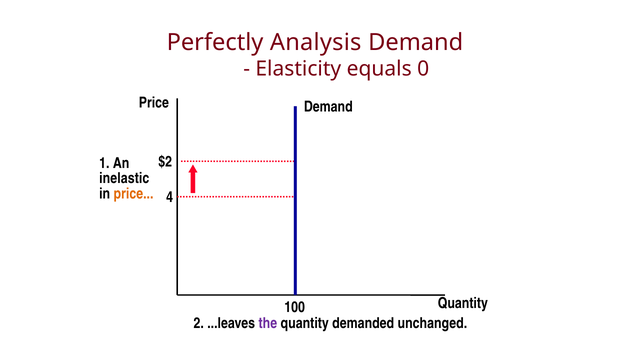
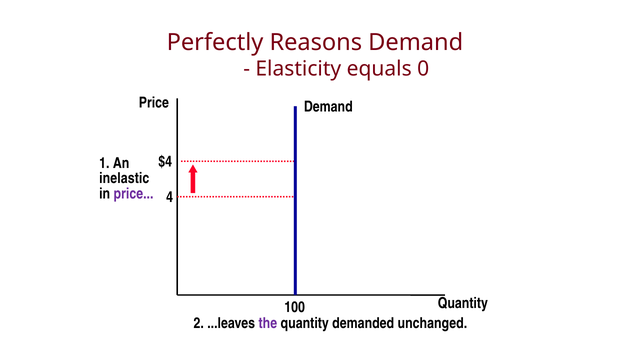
Analysis: Analysis -> Reasons (316, 43)
$2: $2 -> $4 (165, 162)
price colour: orange -> purple (134, 194)
